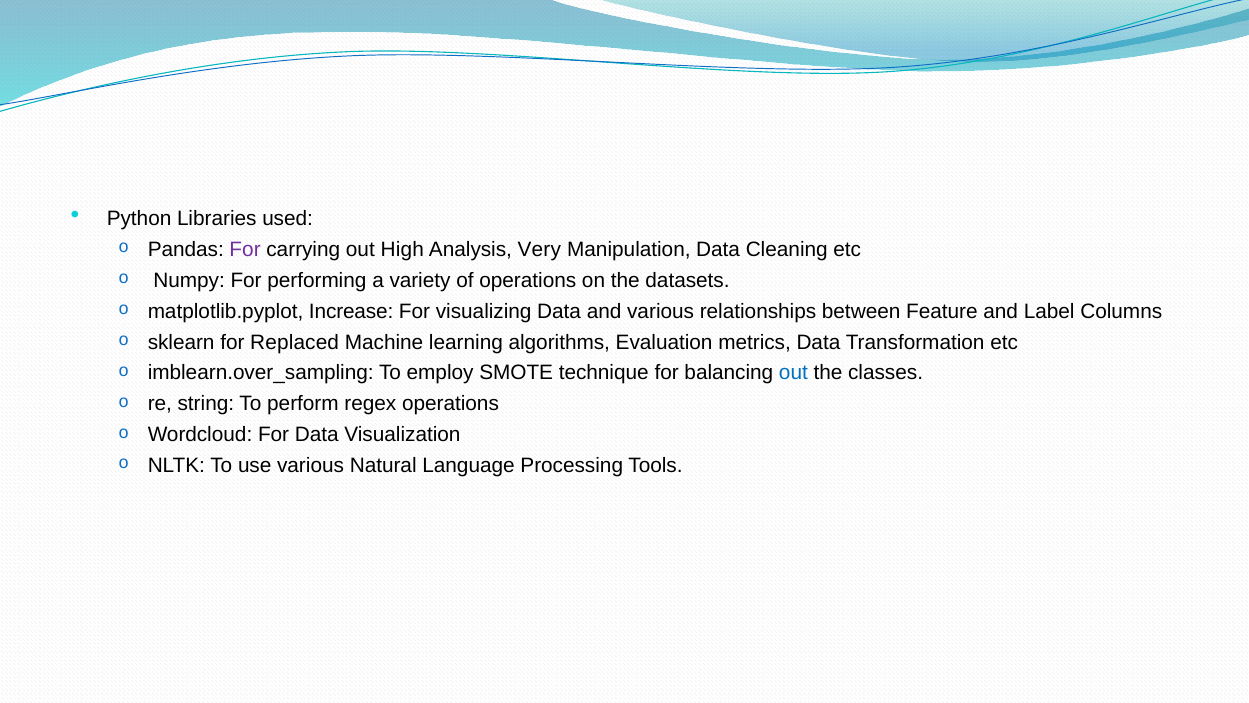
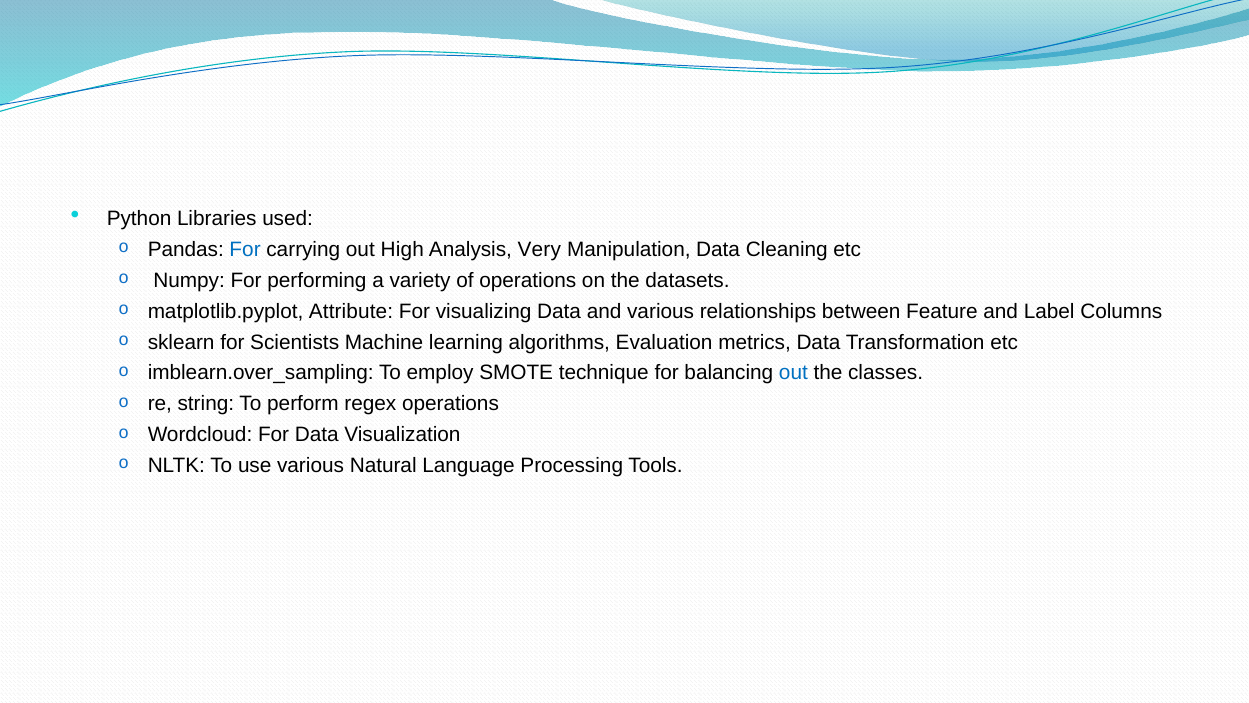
For colour: purple -> blue (245, 249)
Increase: Increase -> Attribute (351, 311)
Replaced: Replaced -> Scientists (295, 342)
